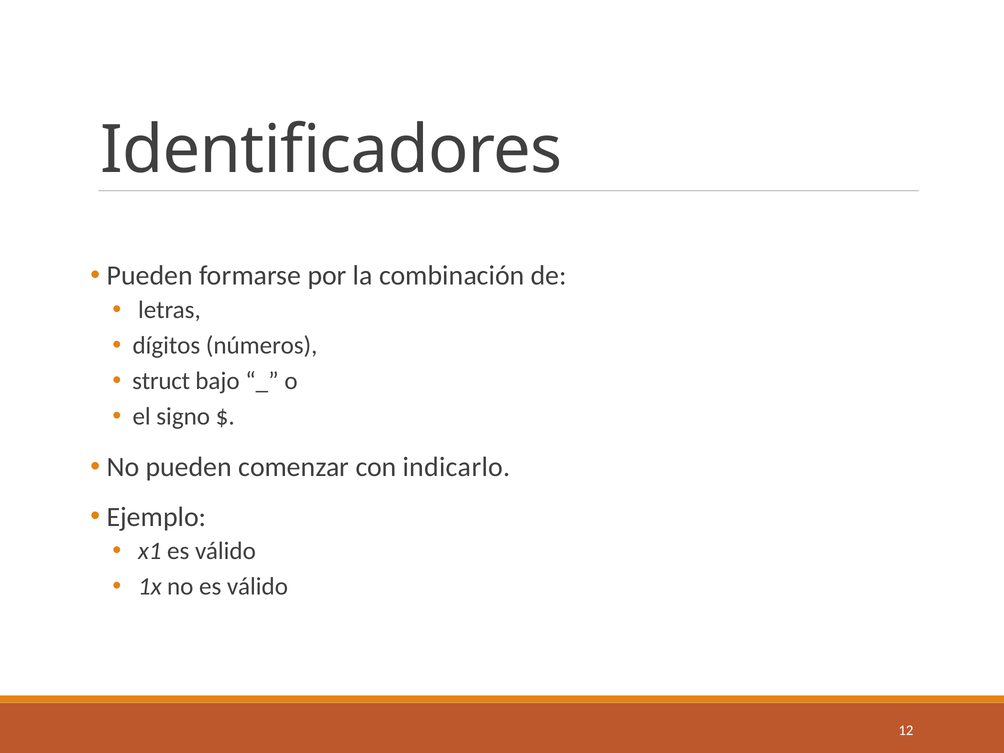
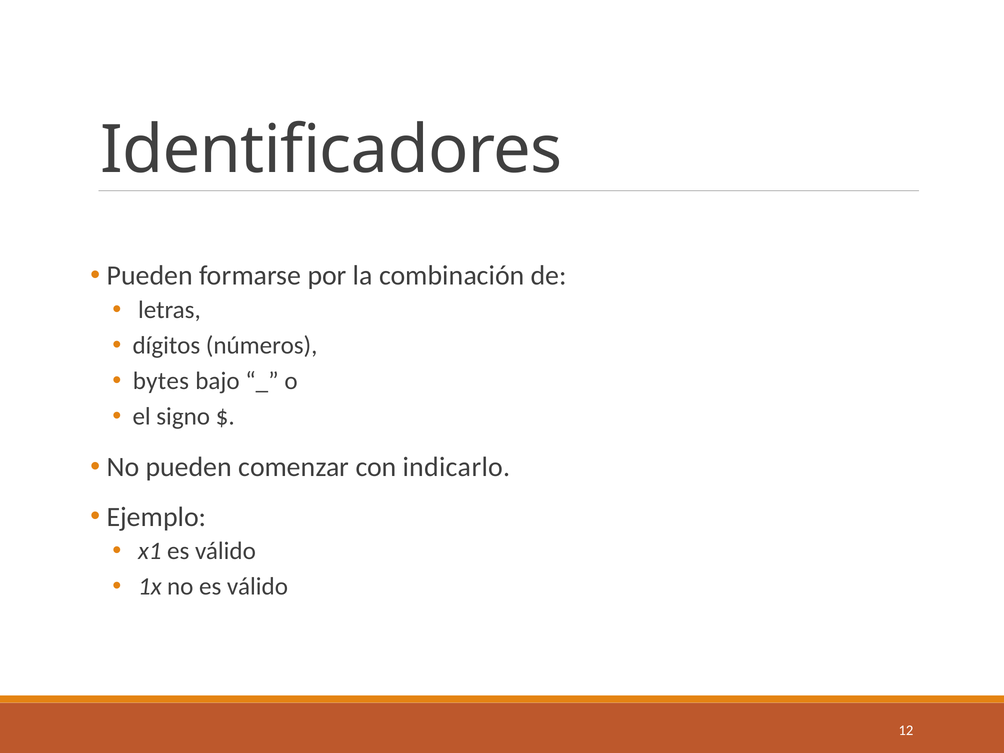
struct: struct -> bytes (161, 381)
